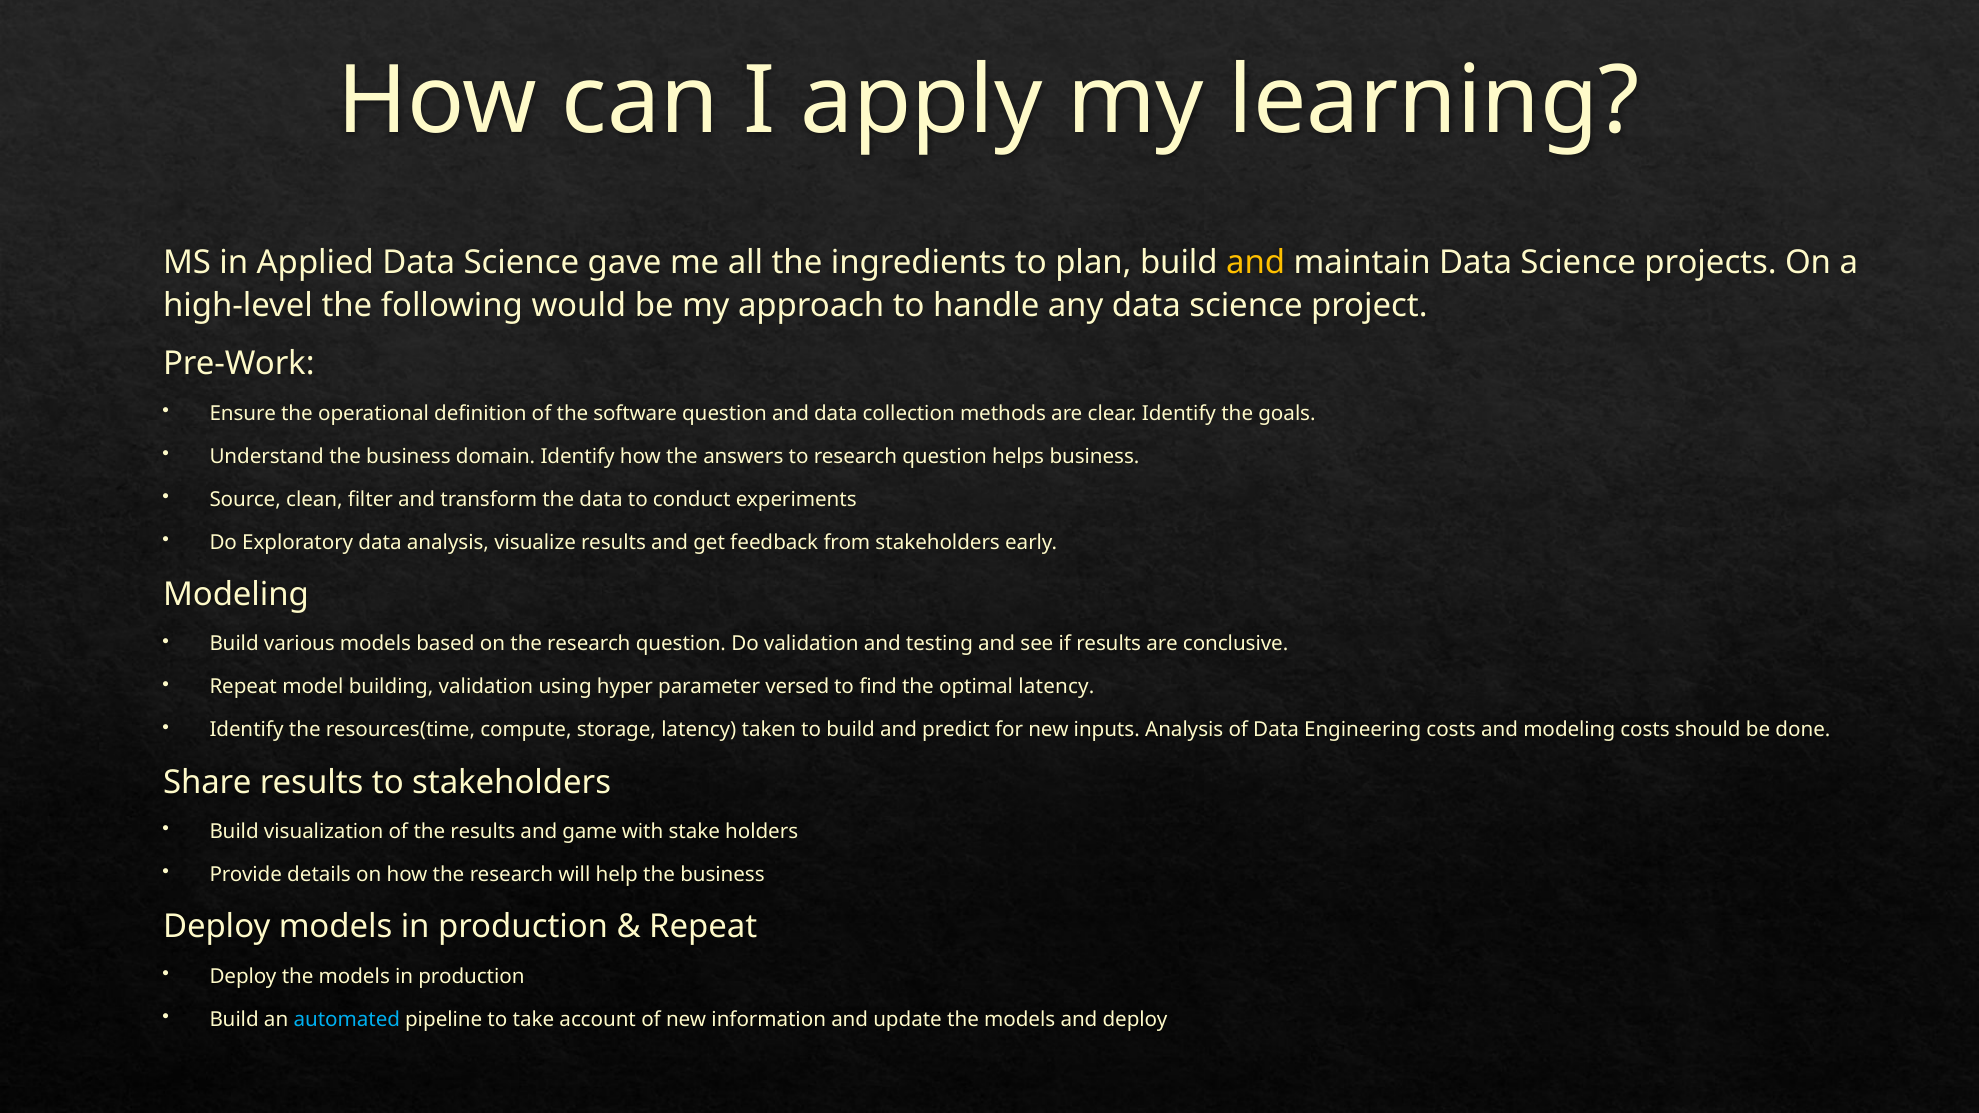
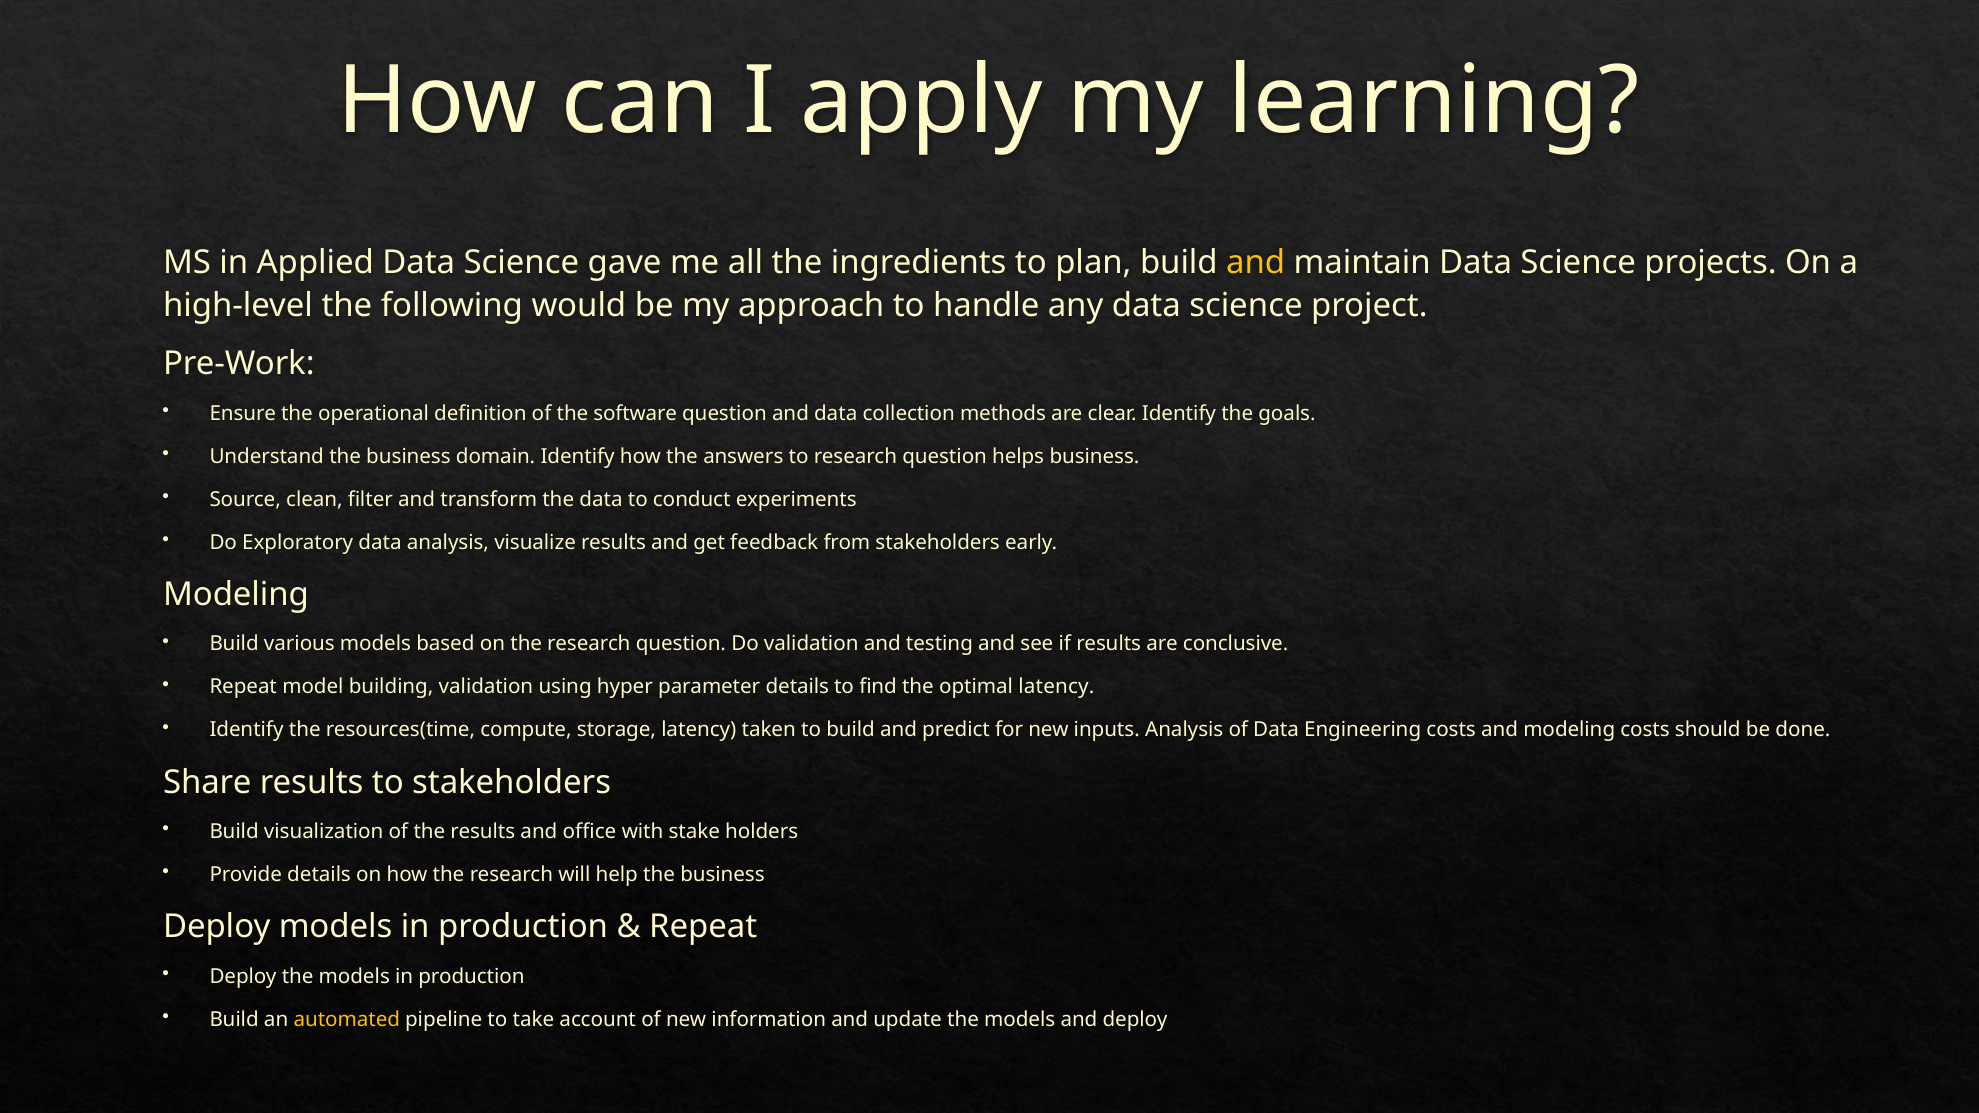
parameter versed: versed -> details (797, 687)
game: game -> office (590, 832)
automated colour: light blue -> yellow (347, 1019)
